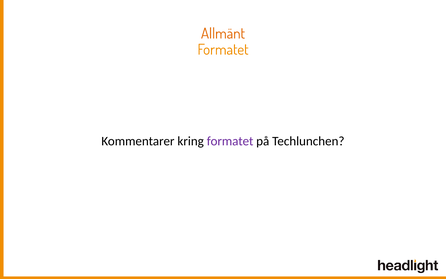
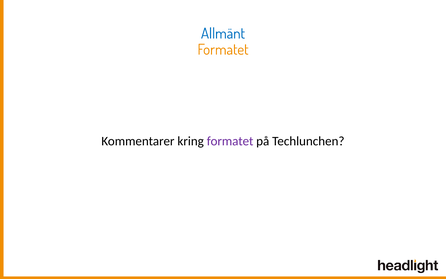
Allmänt colour: orange -> blue (223, 34)
